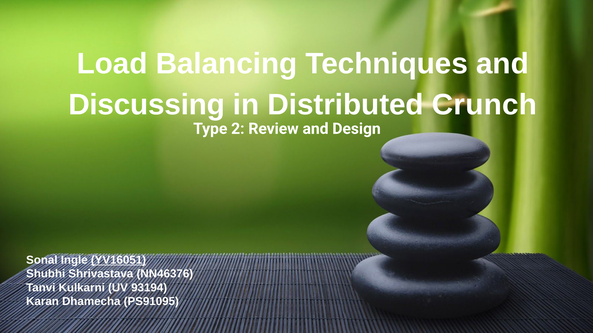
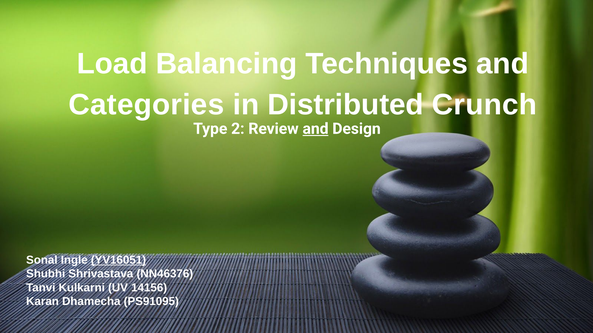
Discussing: Discussing -> Categories (146, 105)
and underline: none -> present (316, 129)
93194: 93194 -> 14156 (149, 288)
